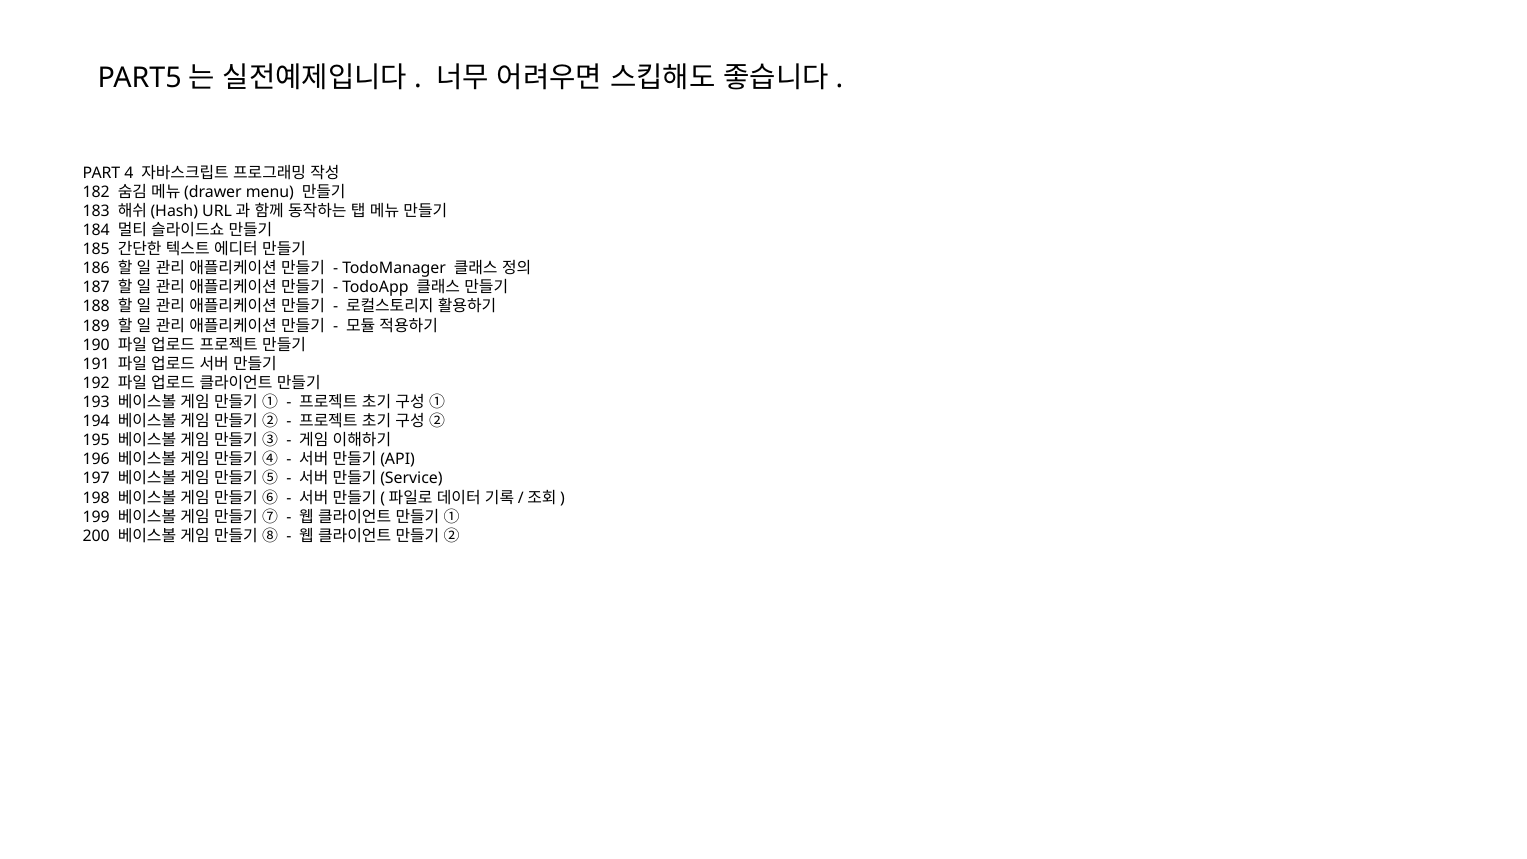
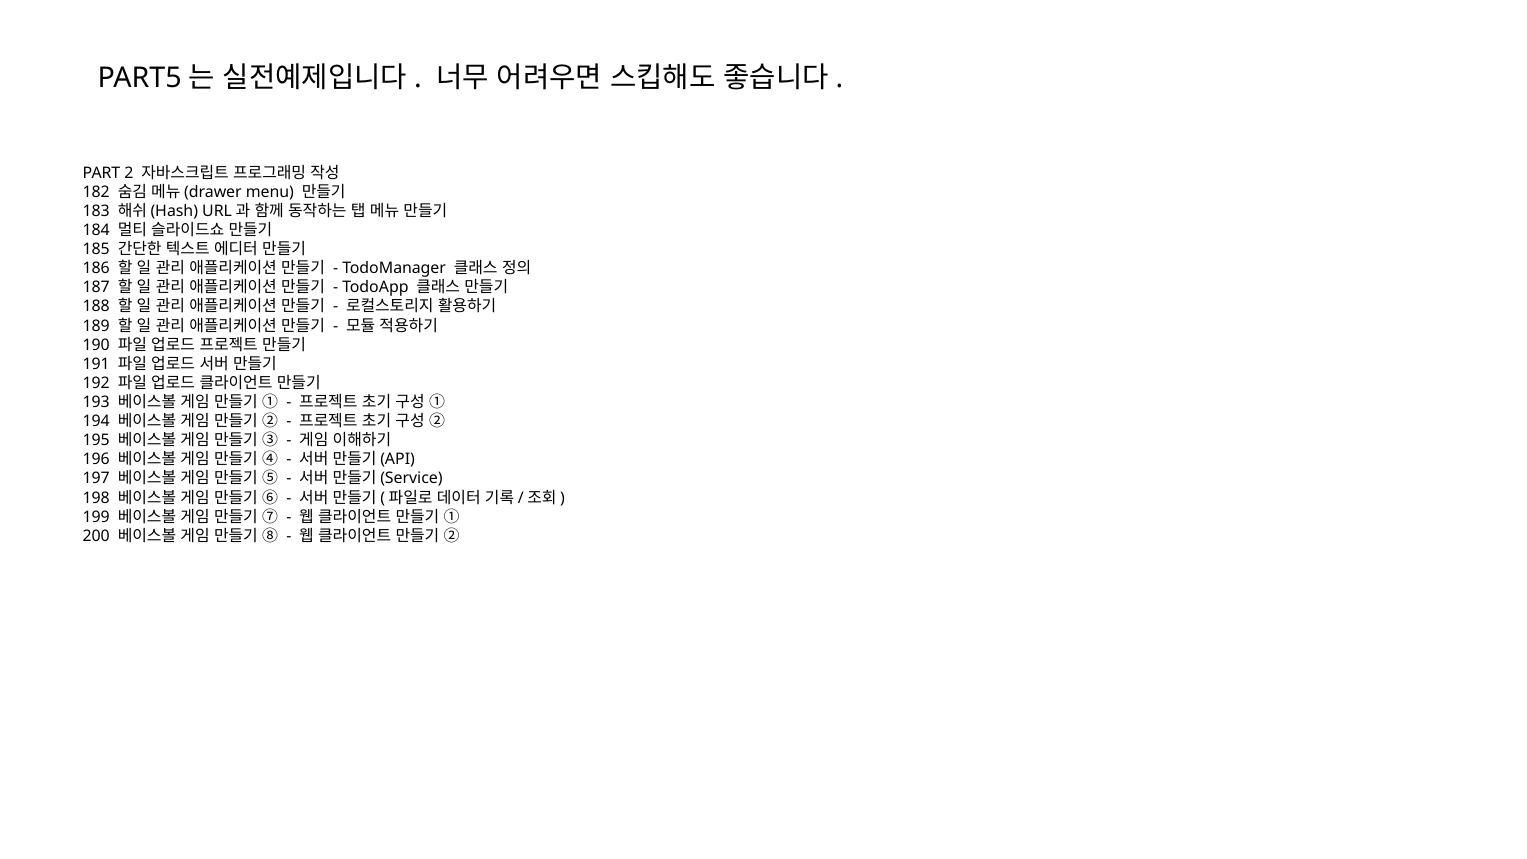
4: 4 -> 2 (129, 173)
